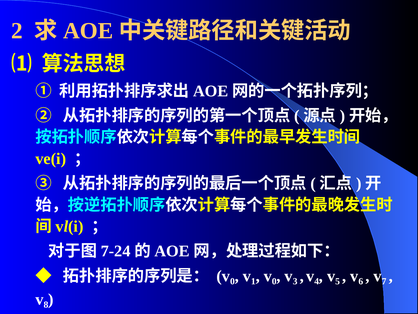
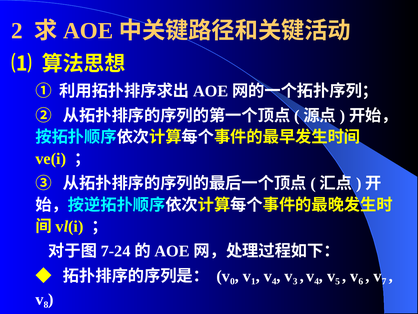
0: 0 -> 4 (274, 281)
